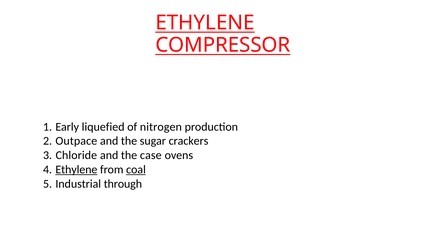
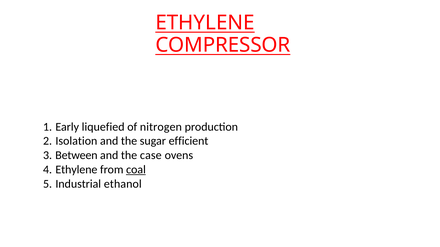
Outpace: Outpace -> Isolation (76, 141)
crackers: crackers -> efficient (189, 141)
Chloride: Chloride -> Between (76, 156)
Ethylene underline: present -> none (76, 170)
through: through -> ethanol (123, 184)
